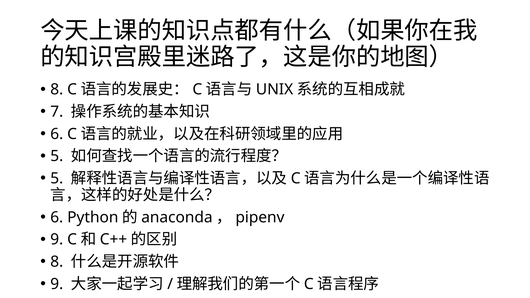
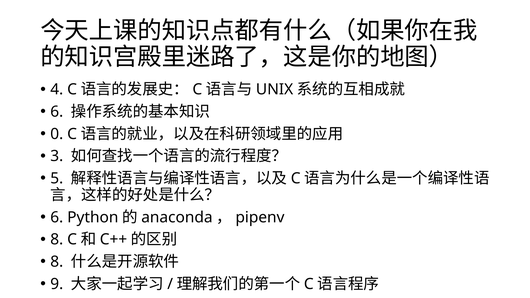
8: 8 -> 4 (57, 90)
7: 7 -> 6 (57, 112)
6: 6 -> 0 (57, 134)
5: 5 -> 3 (57, 156)
9: 9 -> 8 (57, 240)
